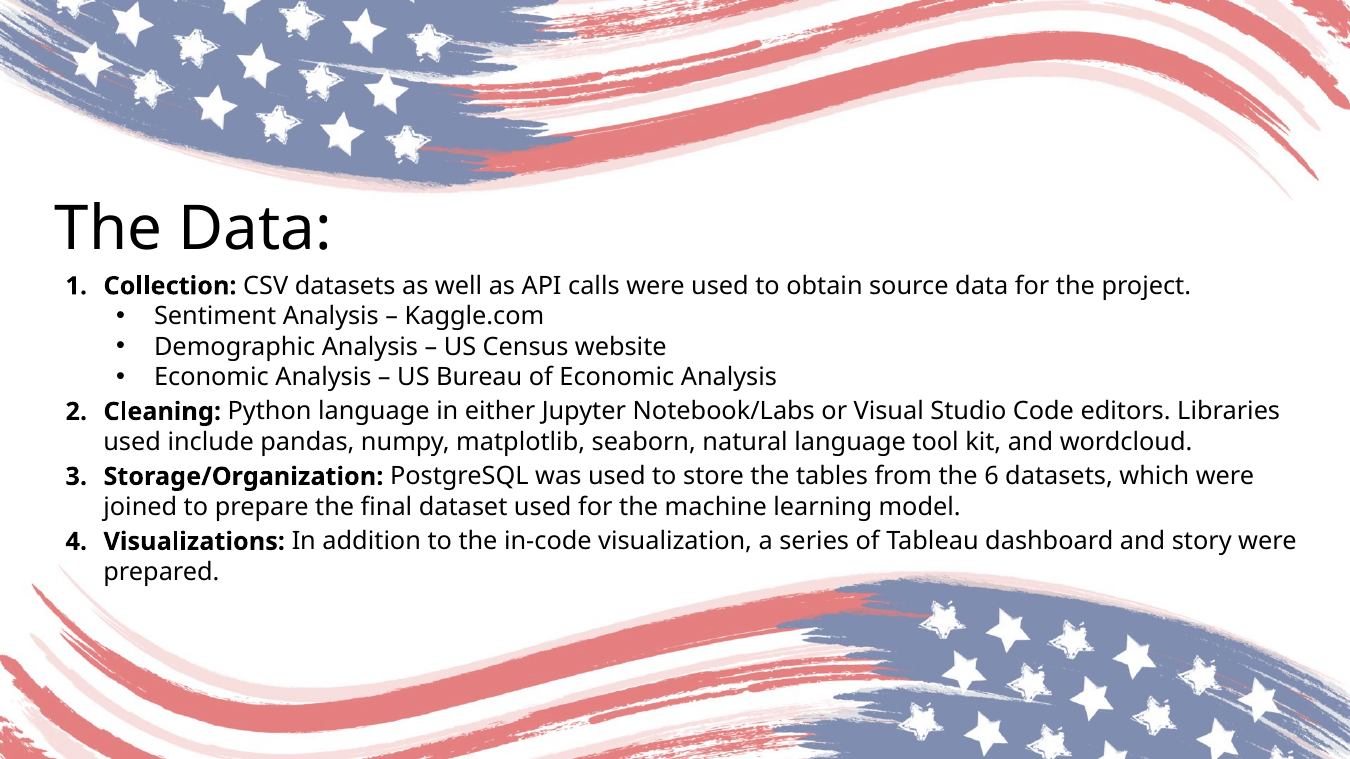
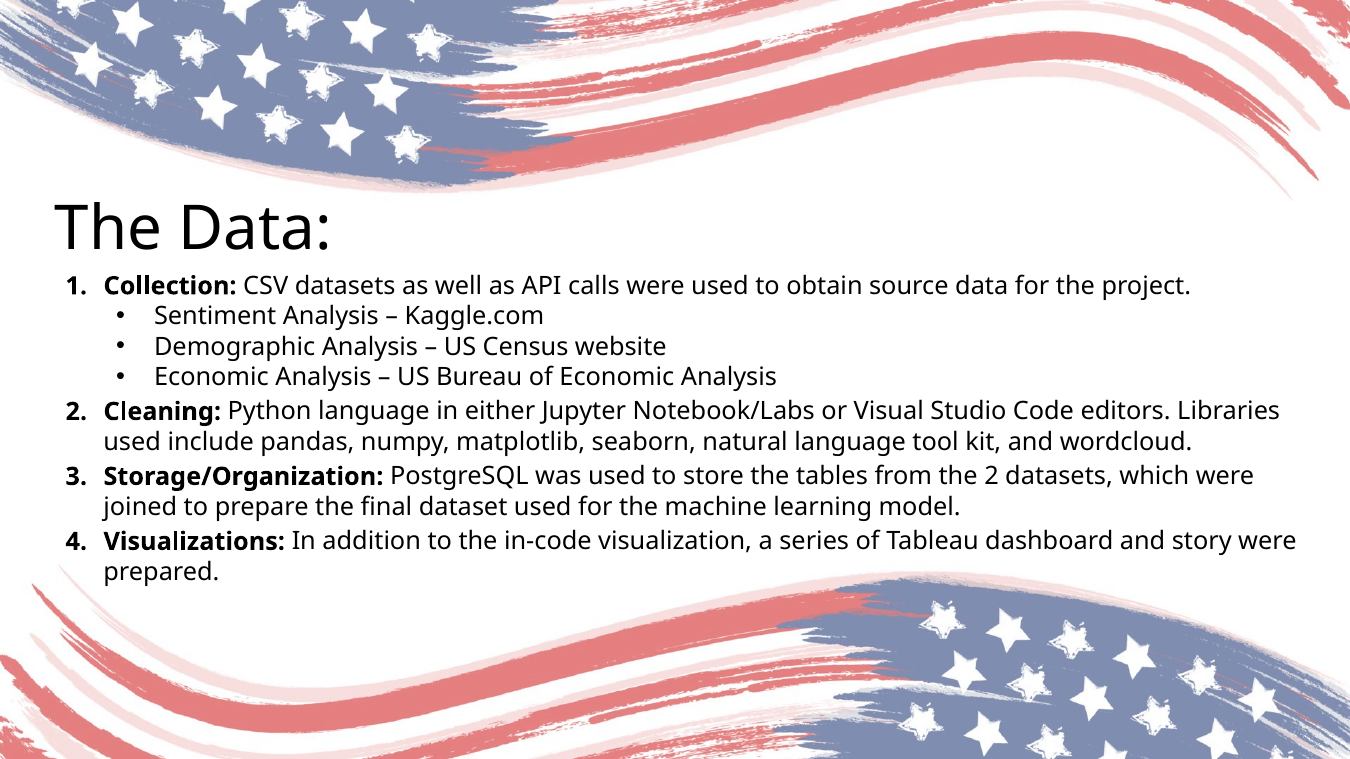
the 6: 6 -> 2 (992, 477)
